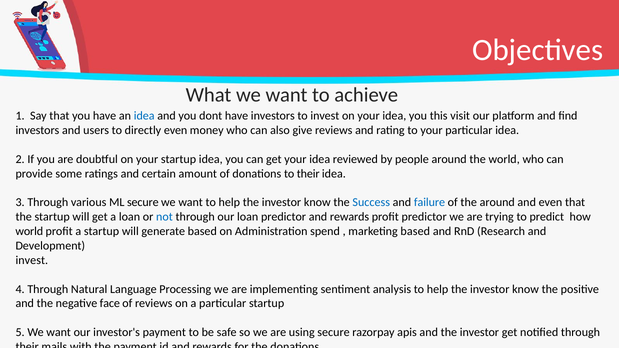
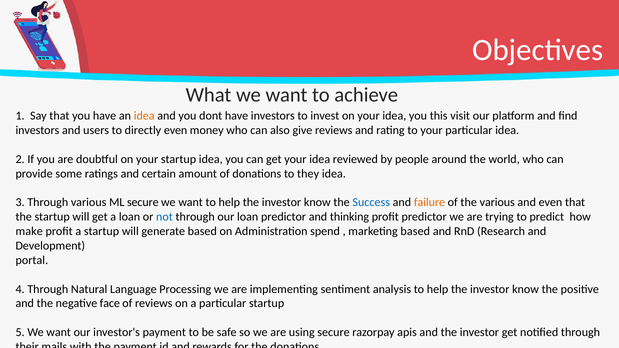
idea colour: blue -> orange (144, 116)
to their: their -> they (308, 174)
failure colour: blue -> orange (429, 203)
the around: around -> various (497, 203)
predictor and rewards: rewards -> thinking (350, 217)
world: world -> make (29, 231)
invest: invest -> portal (32, 260)
